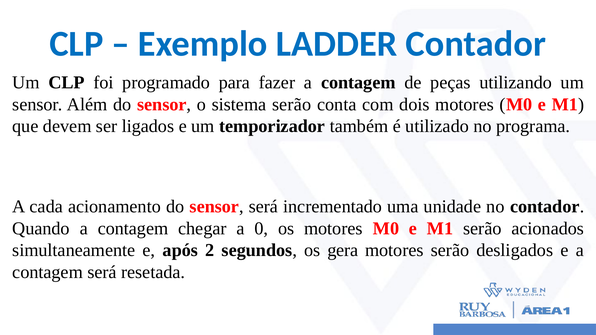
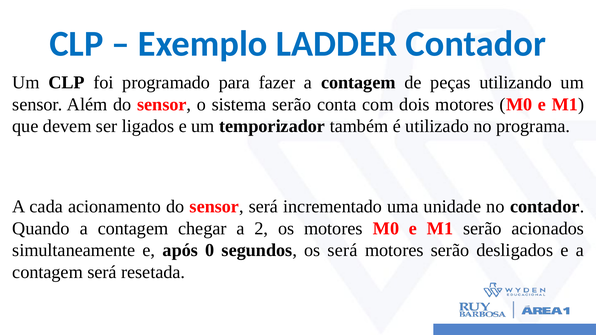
0: 0 -> 2 (261, 229)
2: 2 -> 0 (210, 250)
os gera: gera -> será (343, 250)
